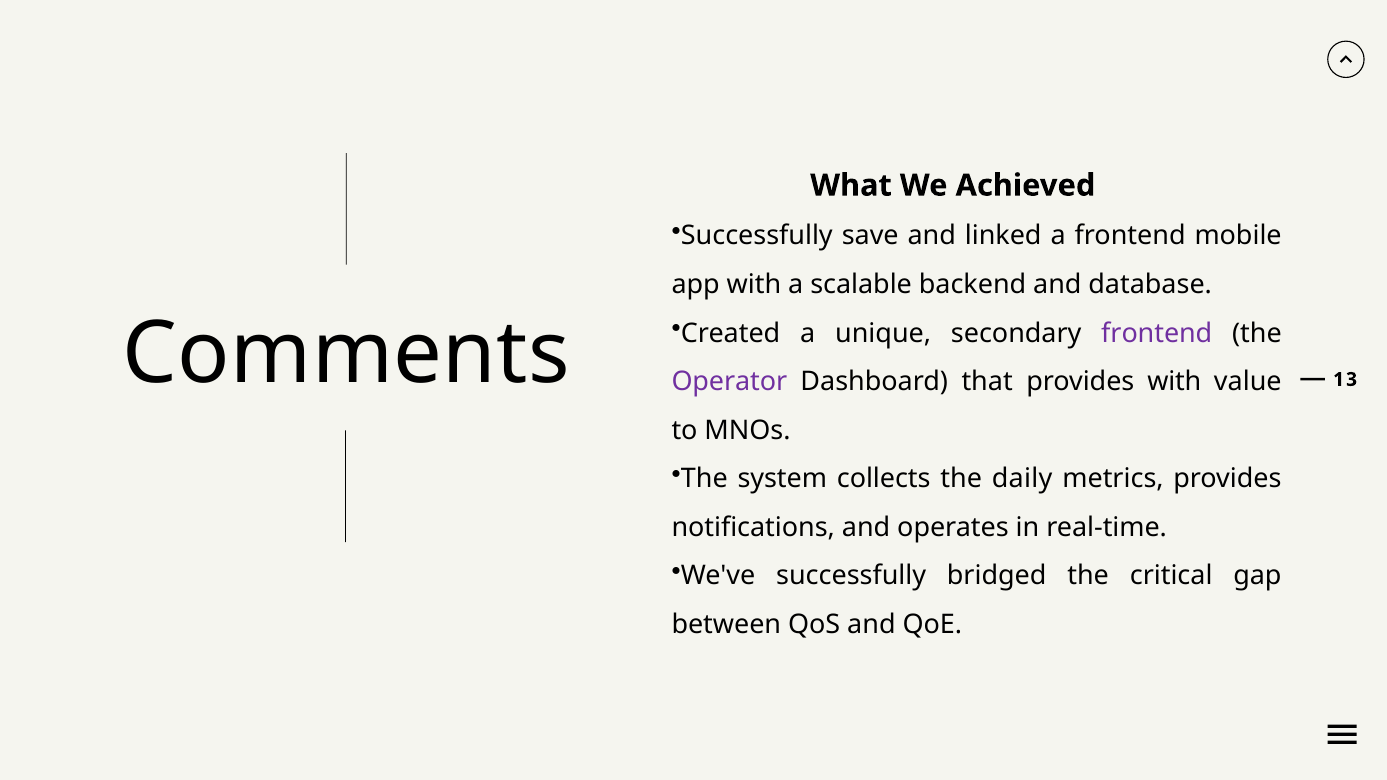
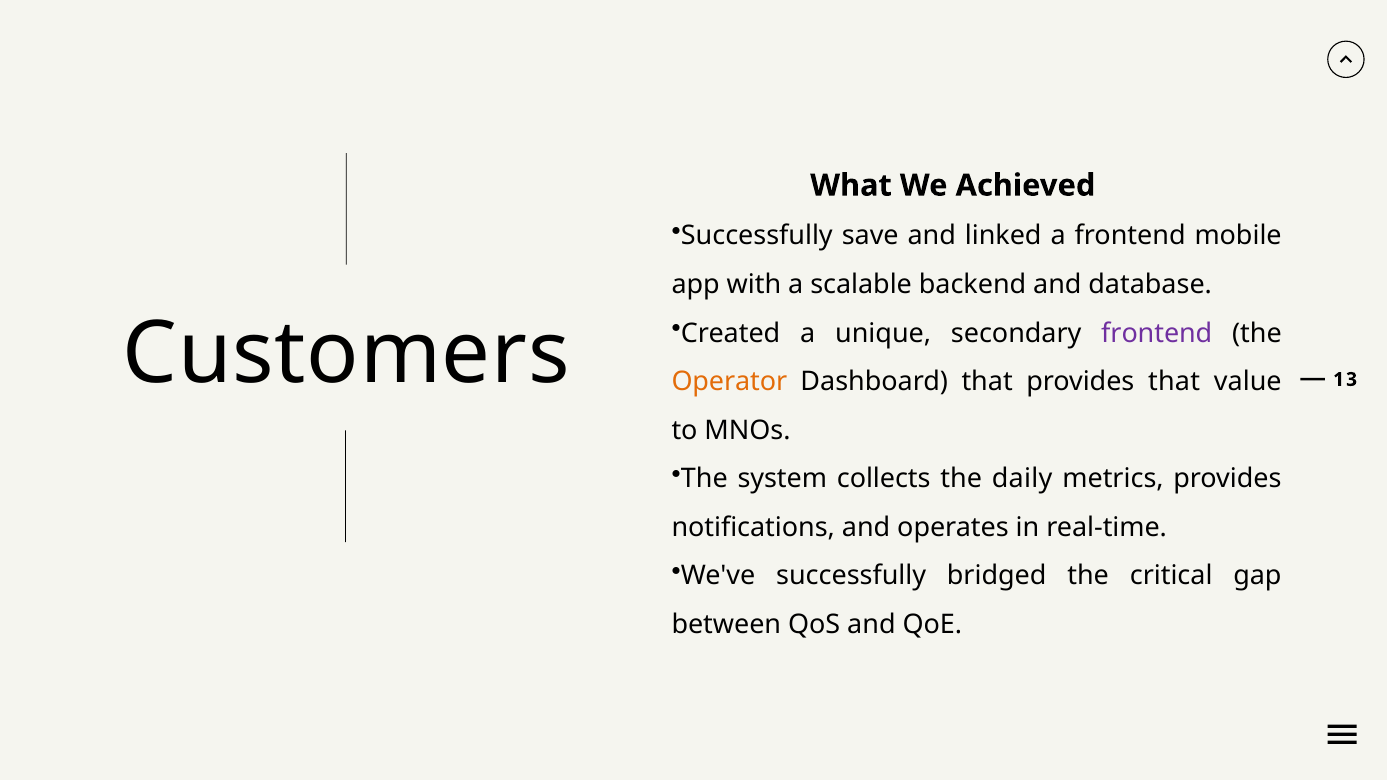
Comments: Comments -> Customers (346, 354)
Operator colour: purple -> orange (729, 382)
provides with: with -> that (1174, 382)
